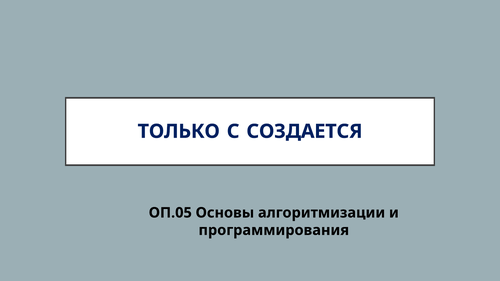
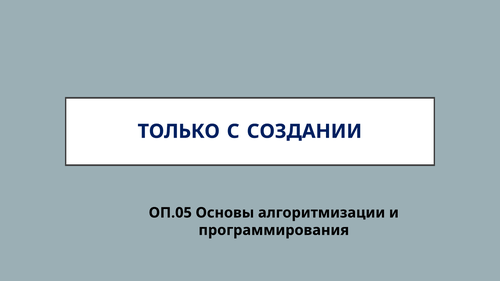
СОЗДАЕТСЯ: СОЗДАЕТСЯ -> СОЗДАНИИ (304, 131)
